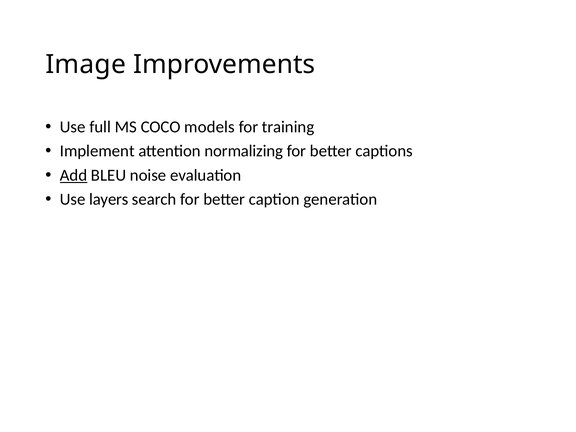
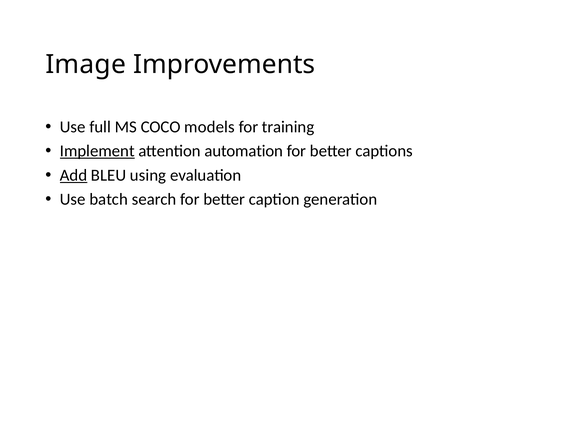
Implement underline: none -> present (97, 151)
normalizing: normalizing -> automation (244, 151)
noise: noise -> using (148, 175)
layers: layers -> batch (109, 199)
